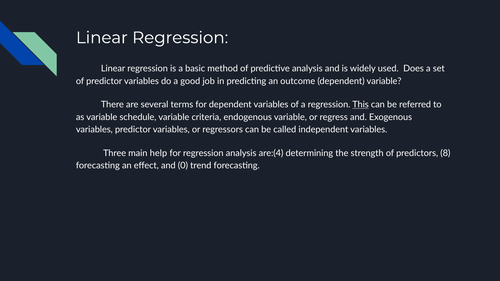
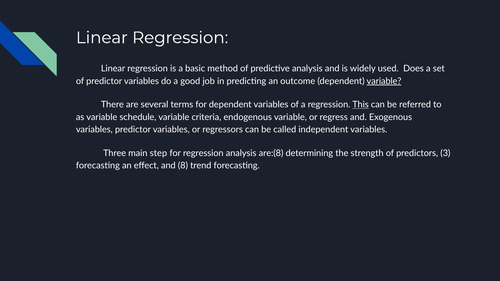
variable underline: none -> present (384, 81)
help: help -> step (158, 153)
are:(4: are:(4 -> are:(8 (271, 153)
8: 8 -> 3 (445, 153)
0: 0 -> 8 (183, 166)
